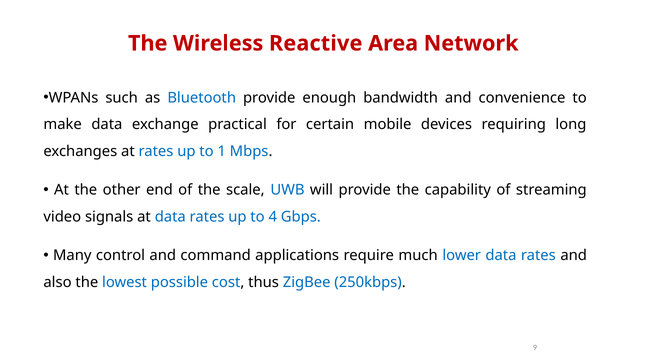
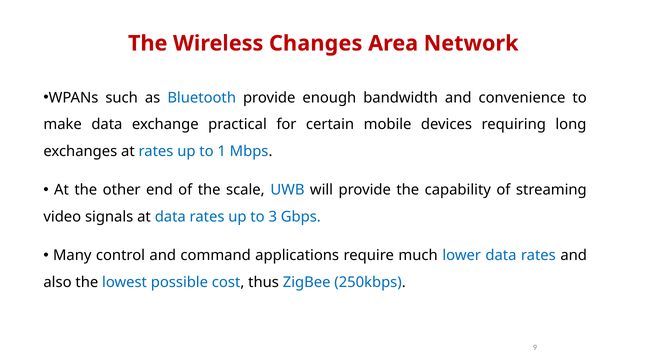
Reactive: Reactive -> Changes (316, 43)
4: 4 -> 3 (273, 217)
